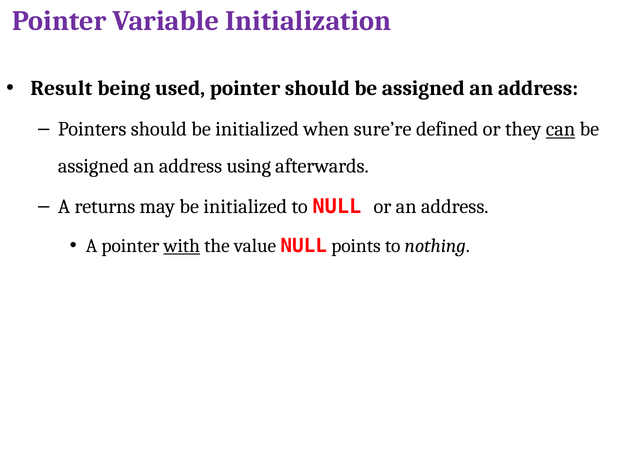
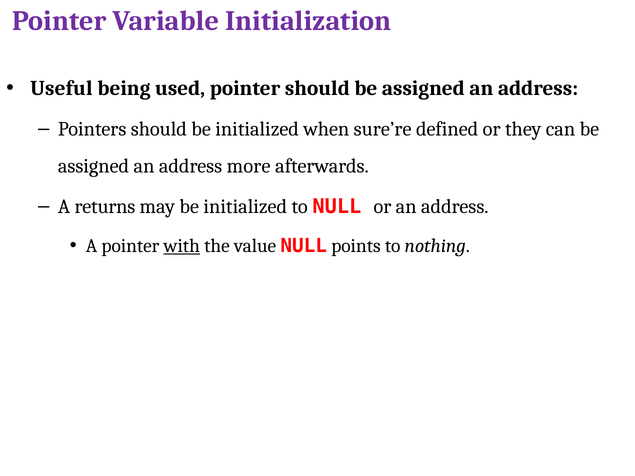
Result: Result -> Useful (61, 88)
can underline: present -> none (561, 129)
using: using -> more (249, 166)
